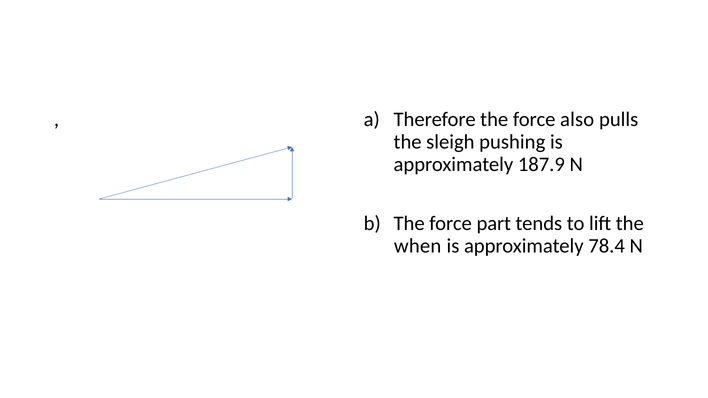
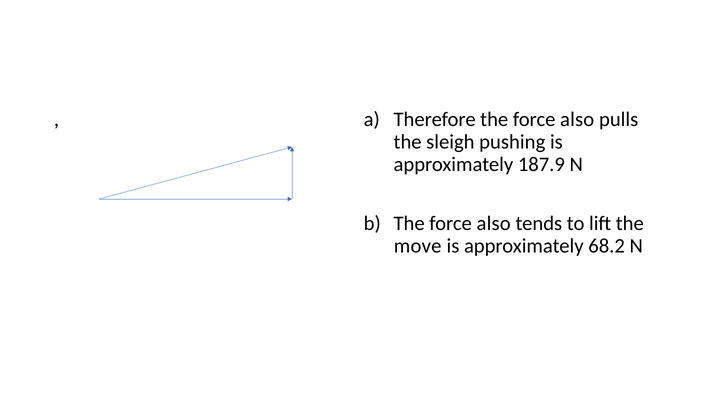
part: part -> also (494, 224)
when: when -> move (418, 246)
78.4: 78.4 -> 68.2 (607, 246)
